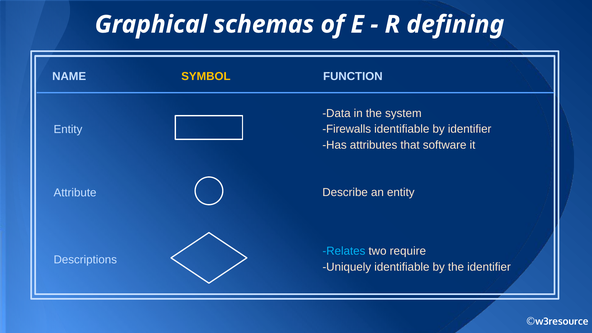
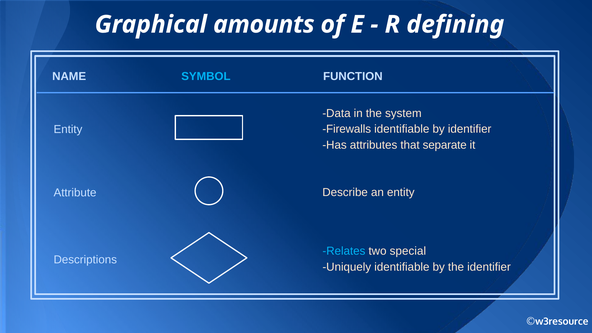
schemas: schemas -> amounts (264, 24)
SYMBOL colour: yellow -> light blue (206, 76)
software: software -> separate (445, 145)
require: require -> special (408, 251)
